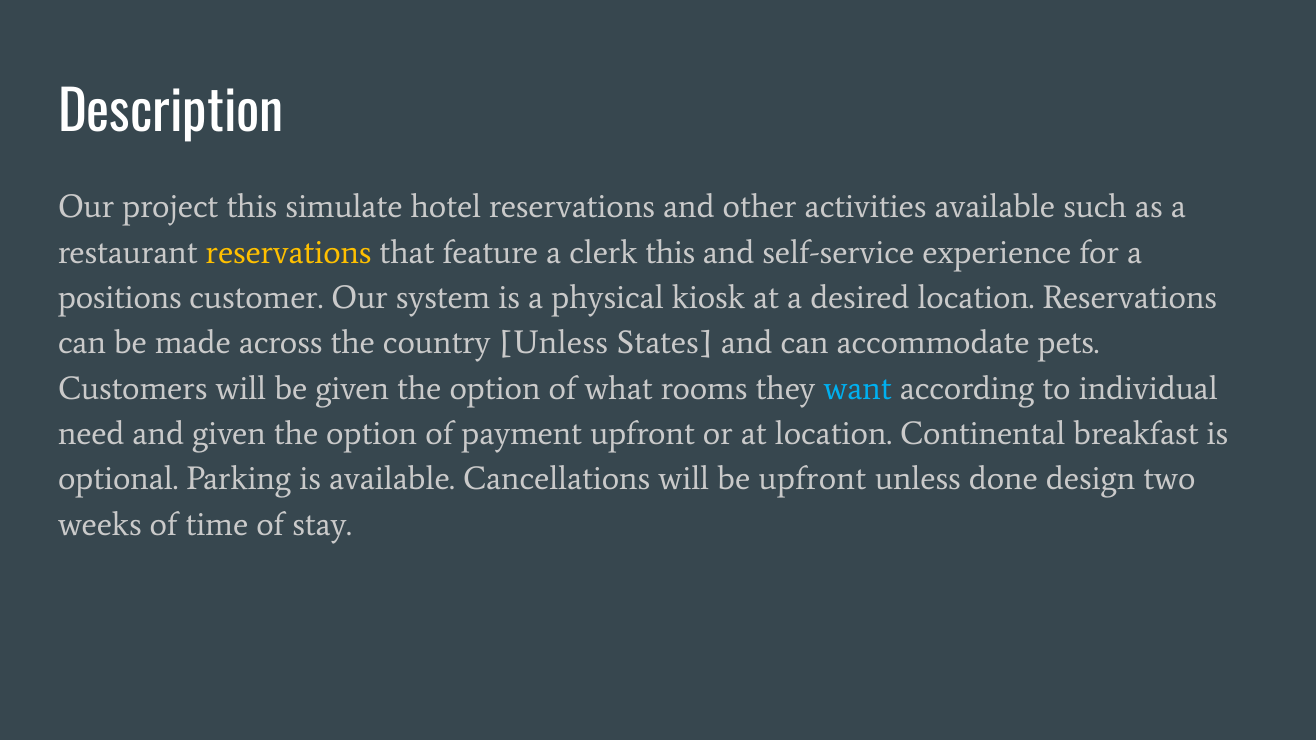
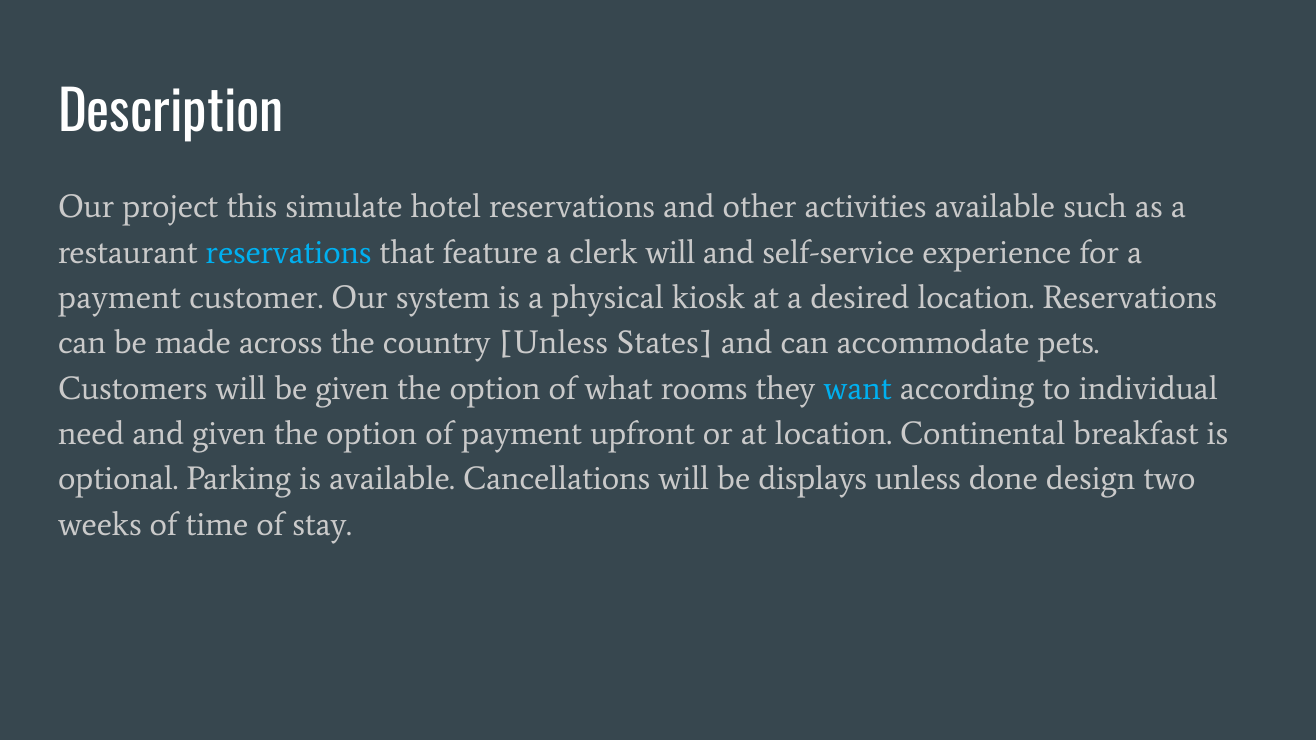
reservations colour: yellow -> light blue (289, 252)
clerk this: this -> will (670, 252)
positions: positions -> payment (120, 298)
be upfront: upfront -> displays (813, 479)
